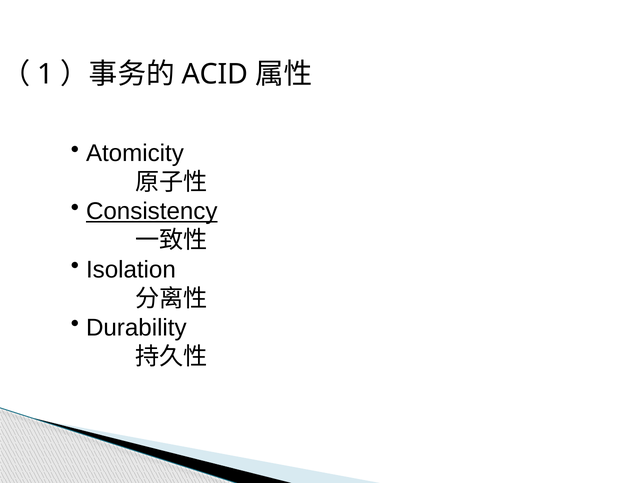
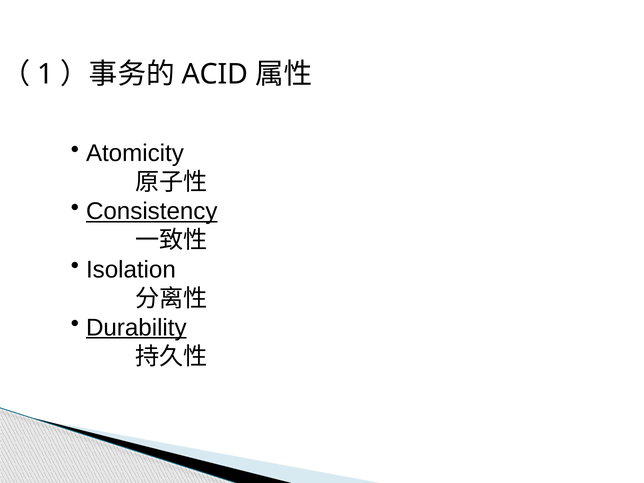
Durability underline: none -> present (136, 328)
